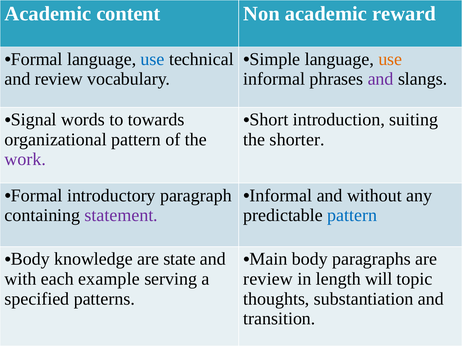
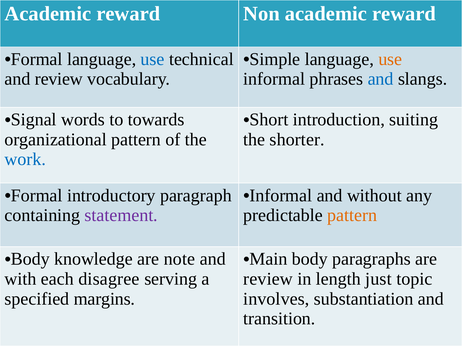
content: content -> reward (128, 14)
and colour: purple -> blue (381, 79)
work colour: purple -> blue (25, 160)
pattern colour: blue -> orange (352, 216)
state: state -> note (179, 259)
example: example -> disagree (109, 279)
will: will -> just (379, 279)
patterns: patterns -> margins (104, 299)
thoughts: thoughts -> involves (276, 299)
